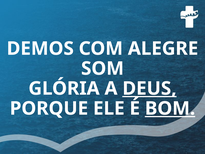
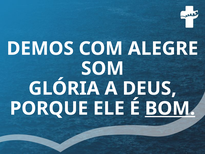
DEUS underline: present -> none (149, 88)
